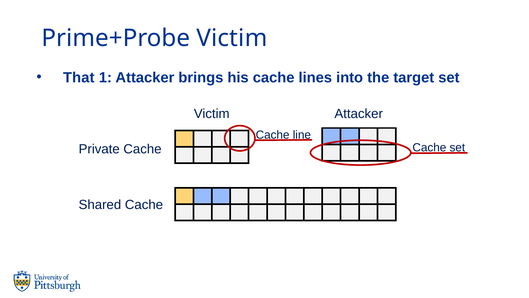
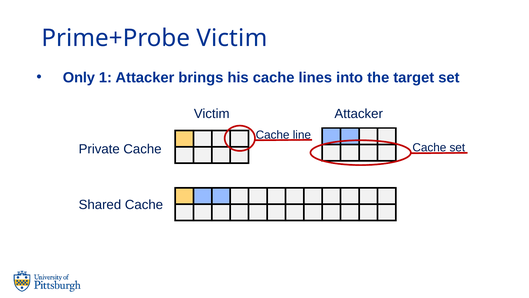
That: That -> Only (79, 77)
